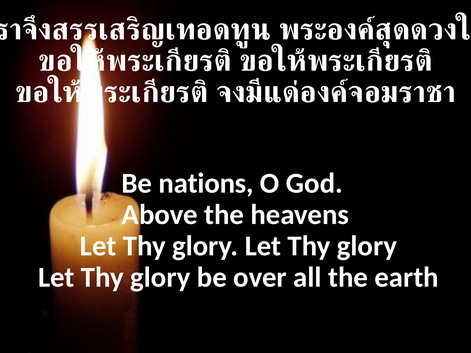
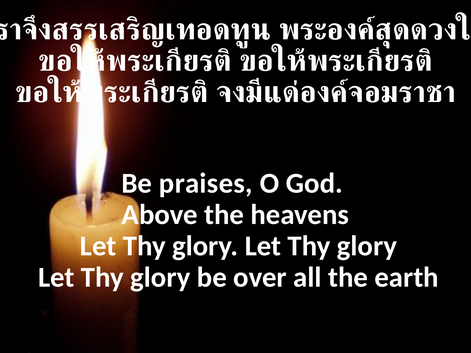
nations: nations -> praises (206, 183)
